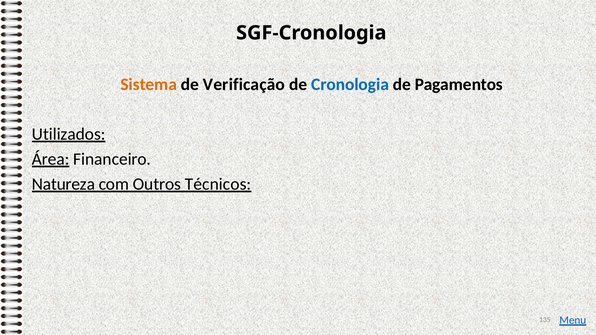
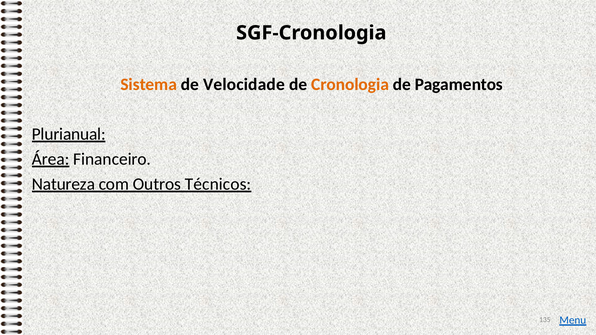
Verificação: Verificação -> Velocidade (244, 84)
Cronologia colour: blue -> orange (350, 84)
Utilizados: Utilizados -> Plurianual (69, 134)
